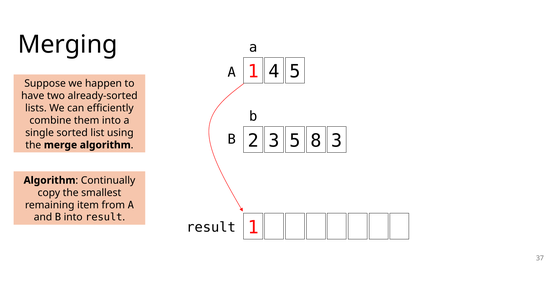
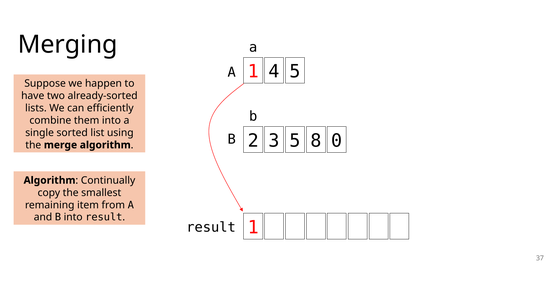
8 3: 3 -> 0 (337, 141)
